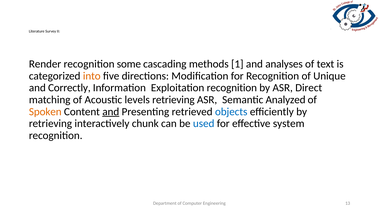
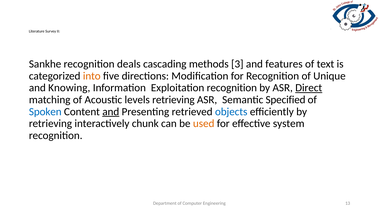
Render: Render -> Sankhe (45, 64)
some: some -> deals (129, 64)
1: 1 -> 3 (237, 64)
analyses: analyses -> features (284, 64)
Correctly: Correctly -> Knowing (69, 88)
Direct underline: none -> present (309, 88)
Analyzed: Analyzed -> Specified (286, 100)
Spoken colour: orange -> blue (45, 112)
used colour: blue -> orange (204, 124)
